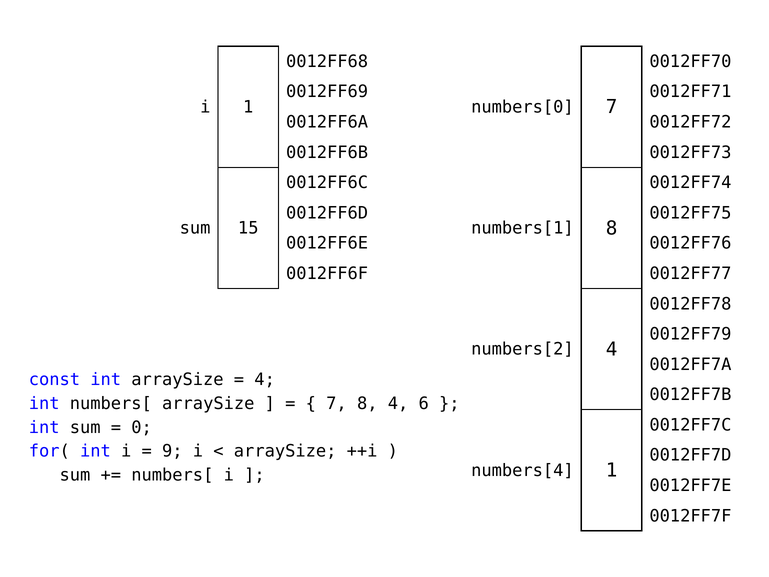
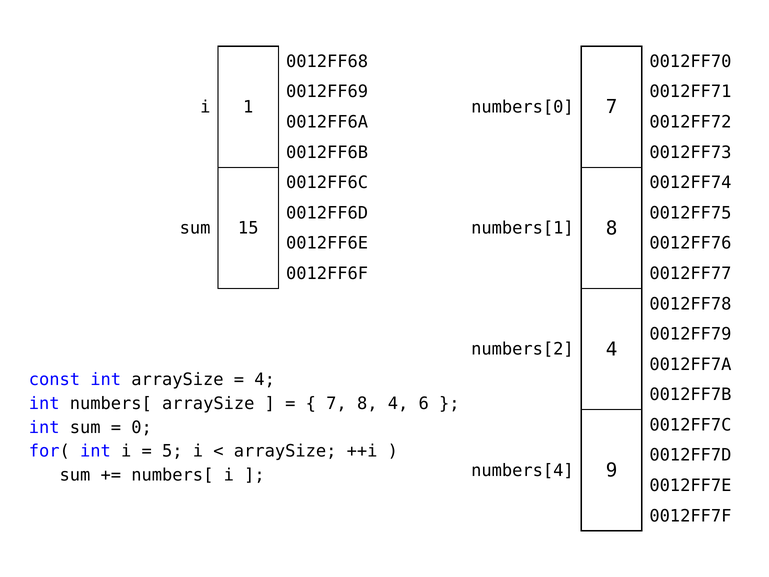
9: 9 -> 5 (172, 451)
numbers[4 1: 1 -> 9 (612, 470)
